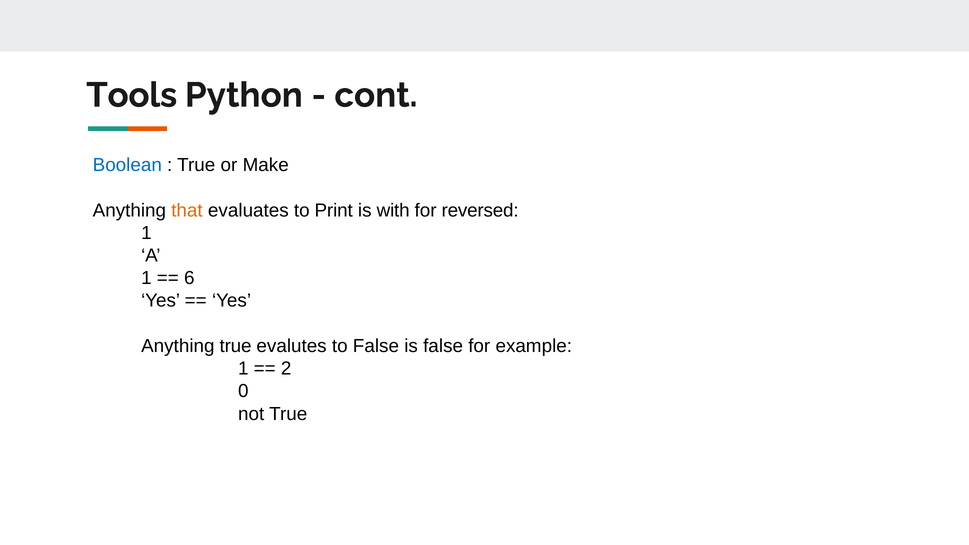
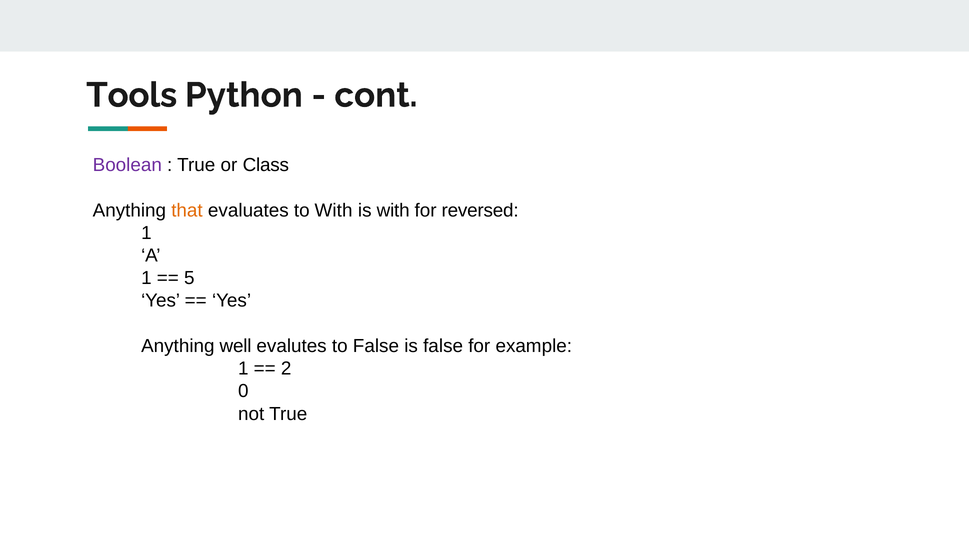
Boolean colour: blue -> purple (127, 165)
Make: Make -> Class (266, 165)
to Print: Print -> With (334, 210)
6: 6 -> 5 (189, 278)
Anything true: true -> well (236, 346)
